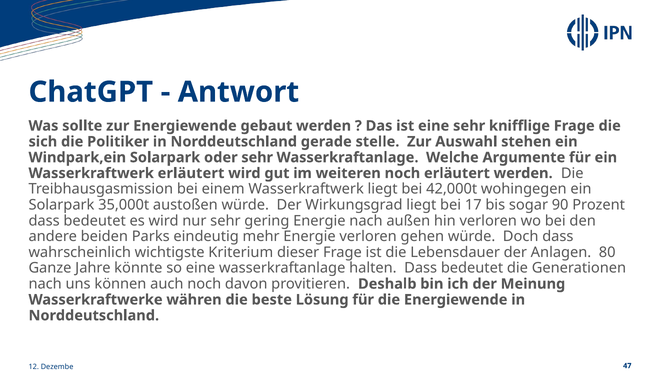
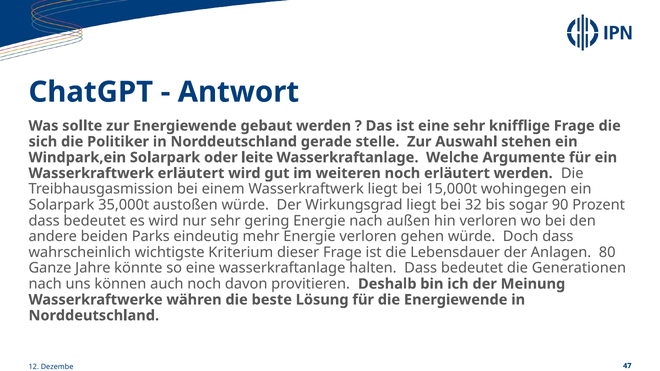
oder sehr: sehr -> leite (257, 158)
42,000t: 42,000t -> 15,000t (452, 189)
17: 17 -> 32 (473, 205)
